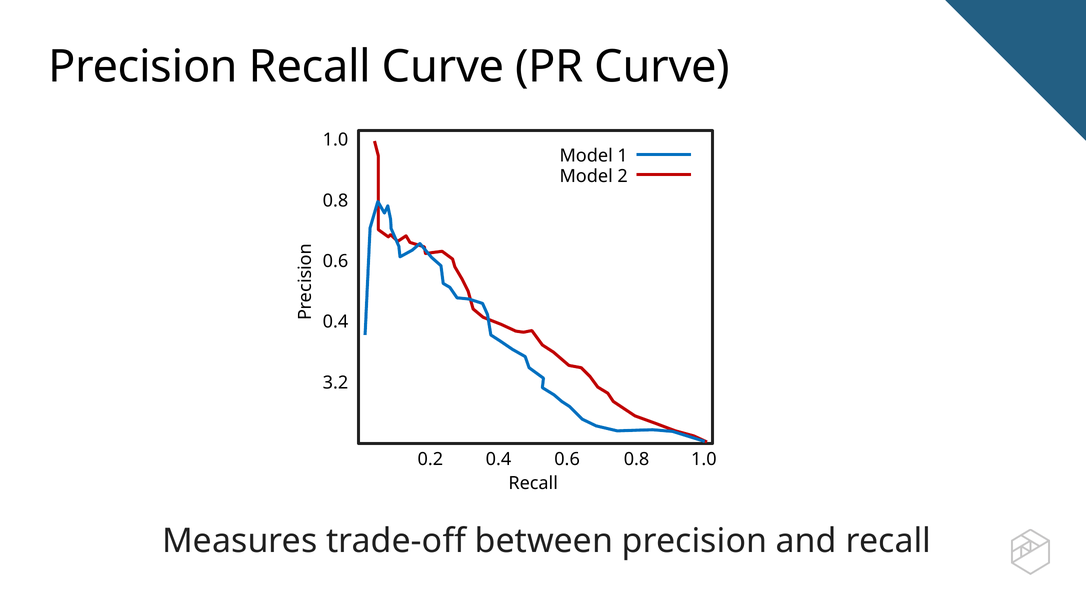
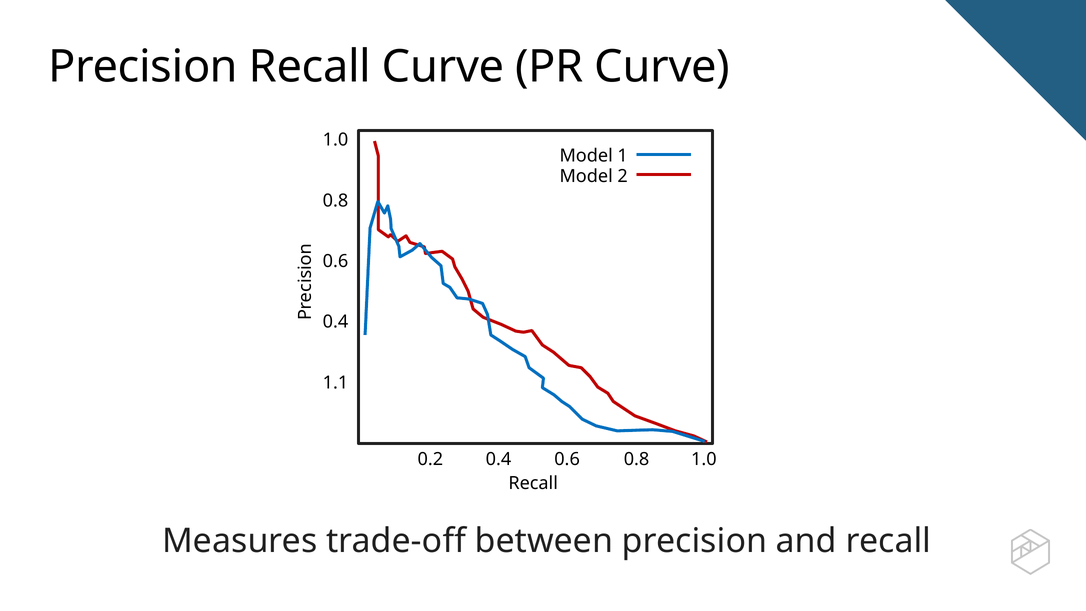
3.2: 3.2 -> 1.1 (335, 383)
